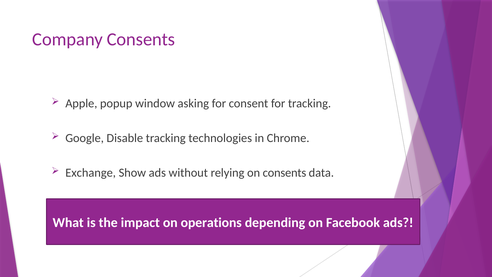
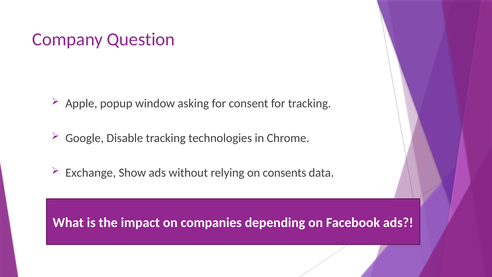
Company Consents: Consents -> Question (141, 39)
operations: operations -> companies (211, 223)
